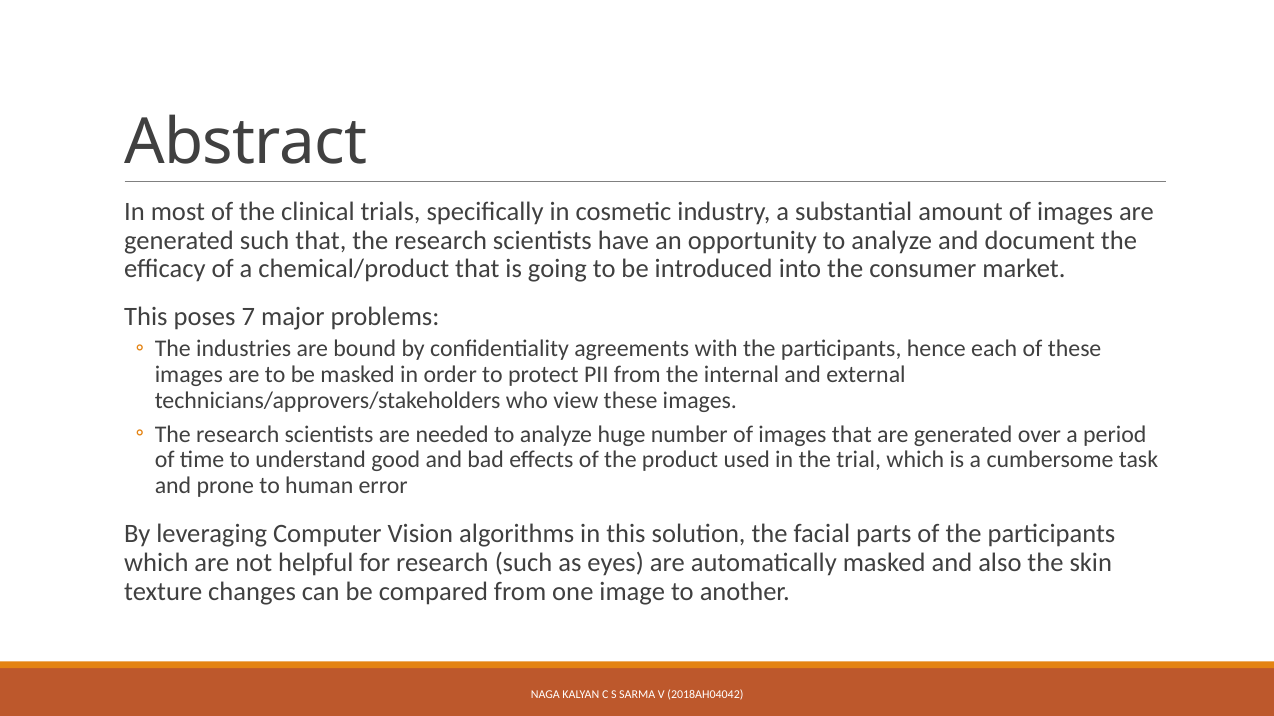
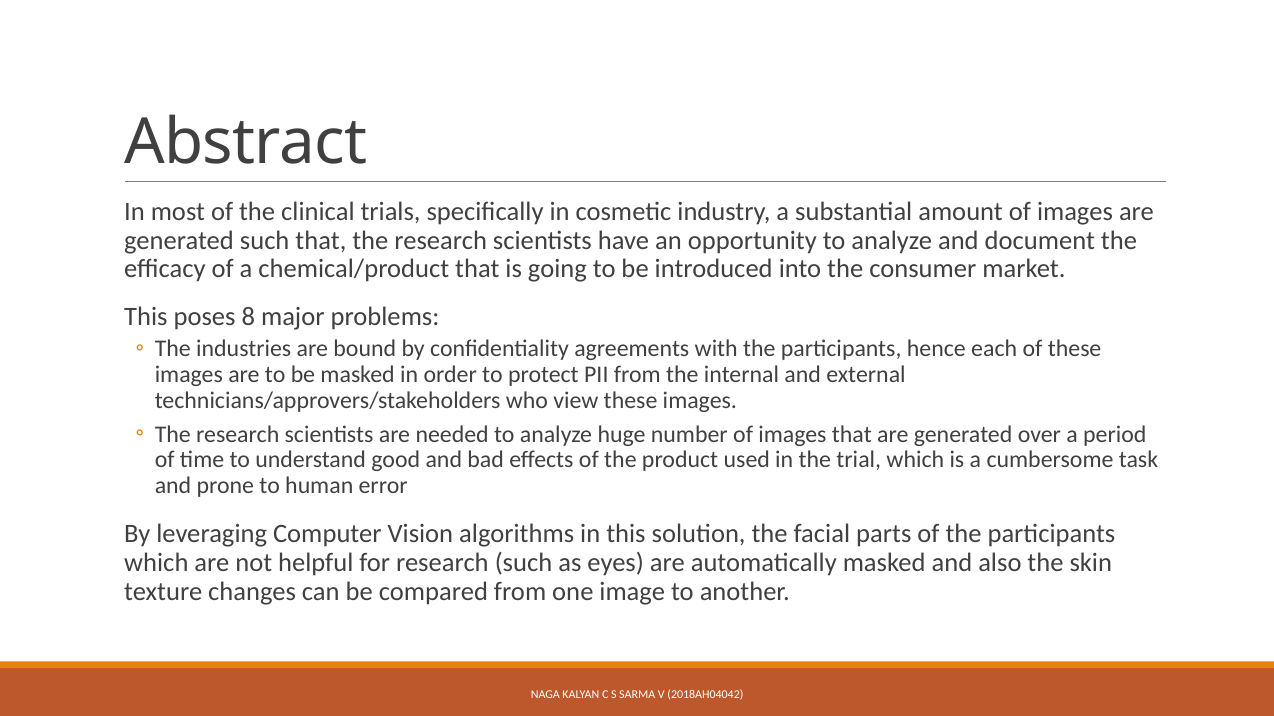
7: 7 -> 8 (248, 317)
